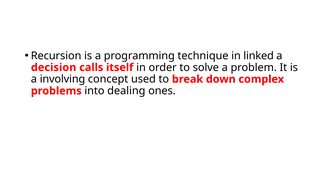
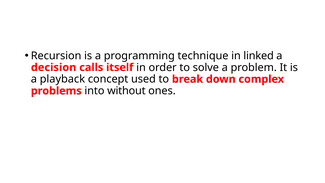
involving: involving -> playback (62, 79)
dealing: dealing -> without (126, 91)
